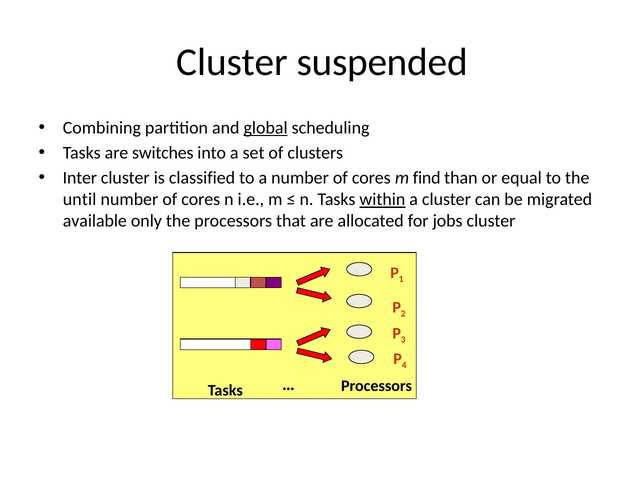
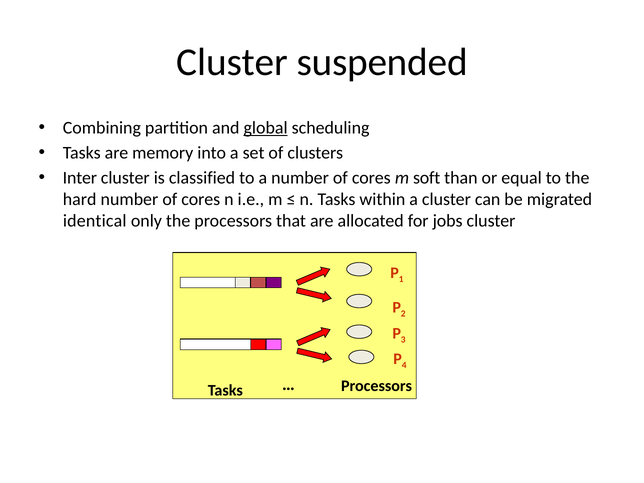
switches: switches -> memory (163, 153)
find: find -> soft (427, 178)
until: until -> hard (80, 200)
within underline: present -> none (382, 200)
available: available -> identical (95, 221)
